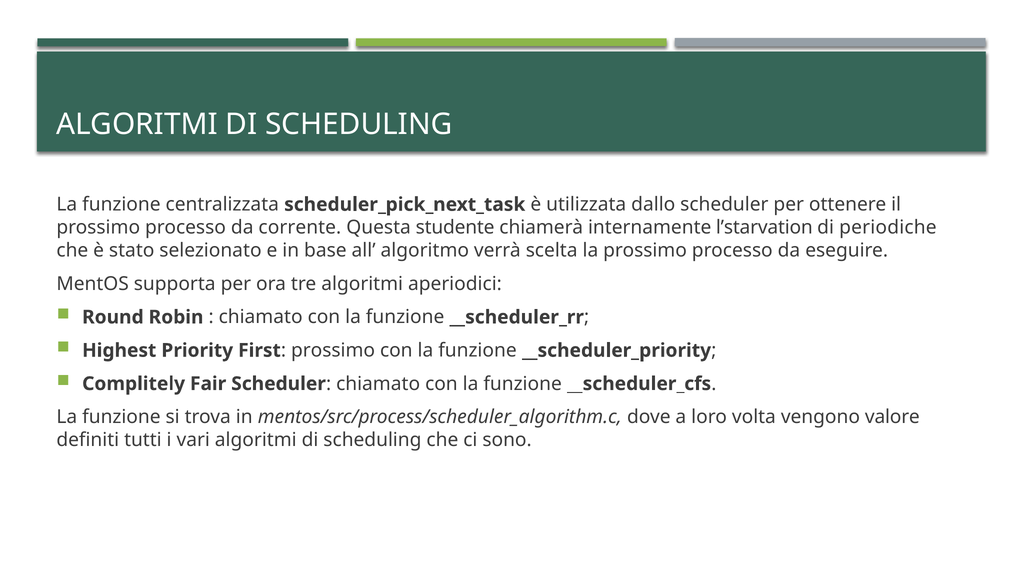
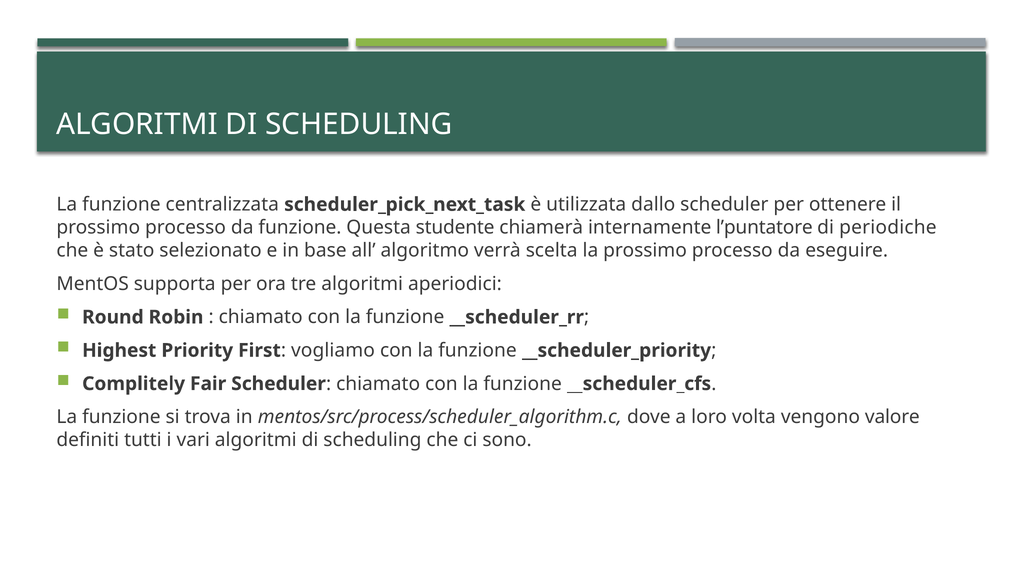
da corrente: corrente -> funzione (300, 227)
l’starvation: l’starvation -> l’puntatore (764, 227)
prossimo: prossimo -> vogliamo (333, 350)
